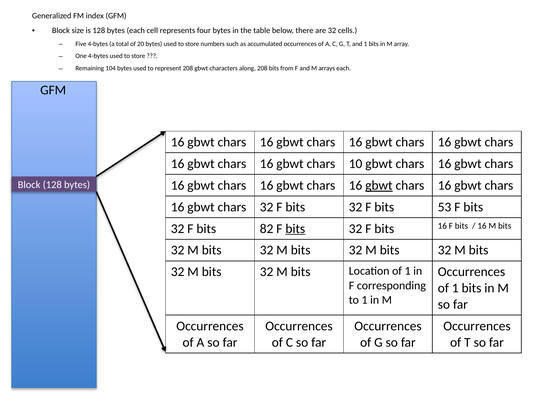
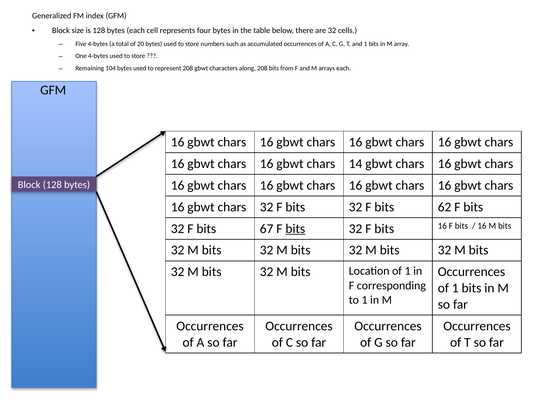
10: 10 -> 14 (356, 164)
gbwt underline: present -> none (379, 186)
53: 53 -> 62 (445, 207)
82: 82 -> 67 (267, 229)
